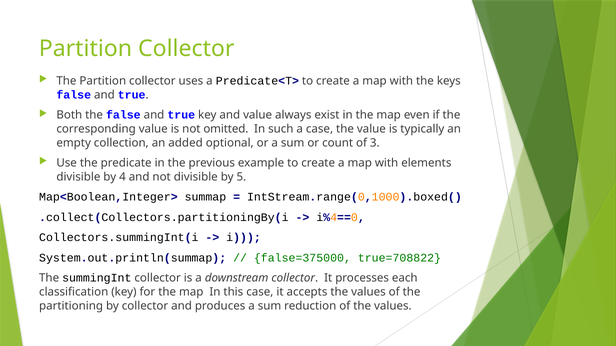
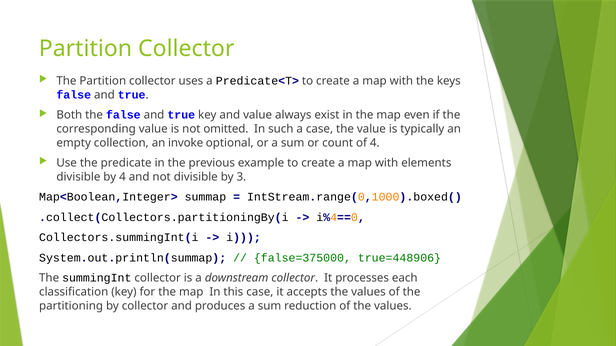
added: added -> invoke (186, 143)
of 3: 3 -> 4 (375, 143)
5: 5 -> 3 (241, 177)
true=708822: true=708822 -> true=448906 (399, 258)
